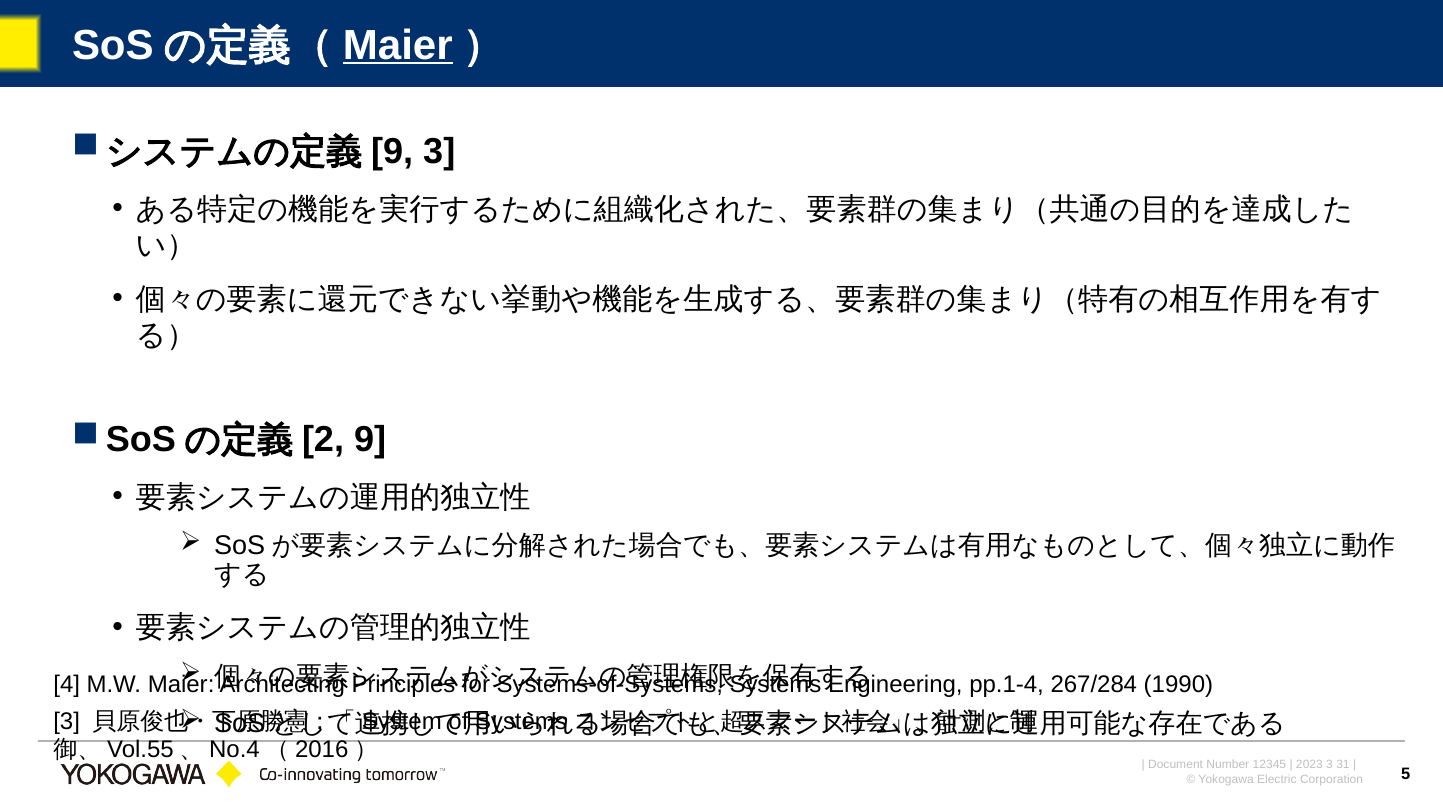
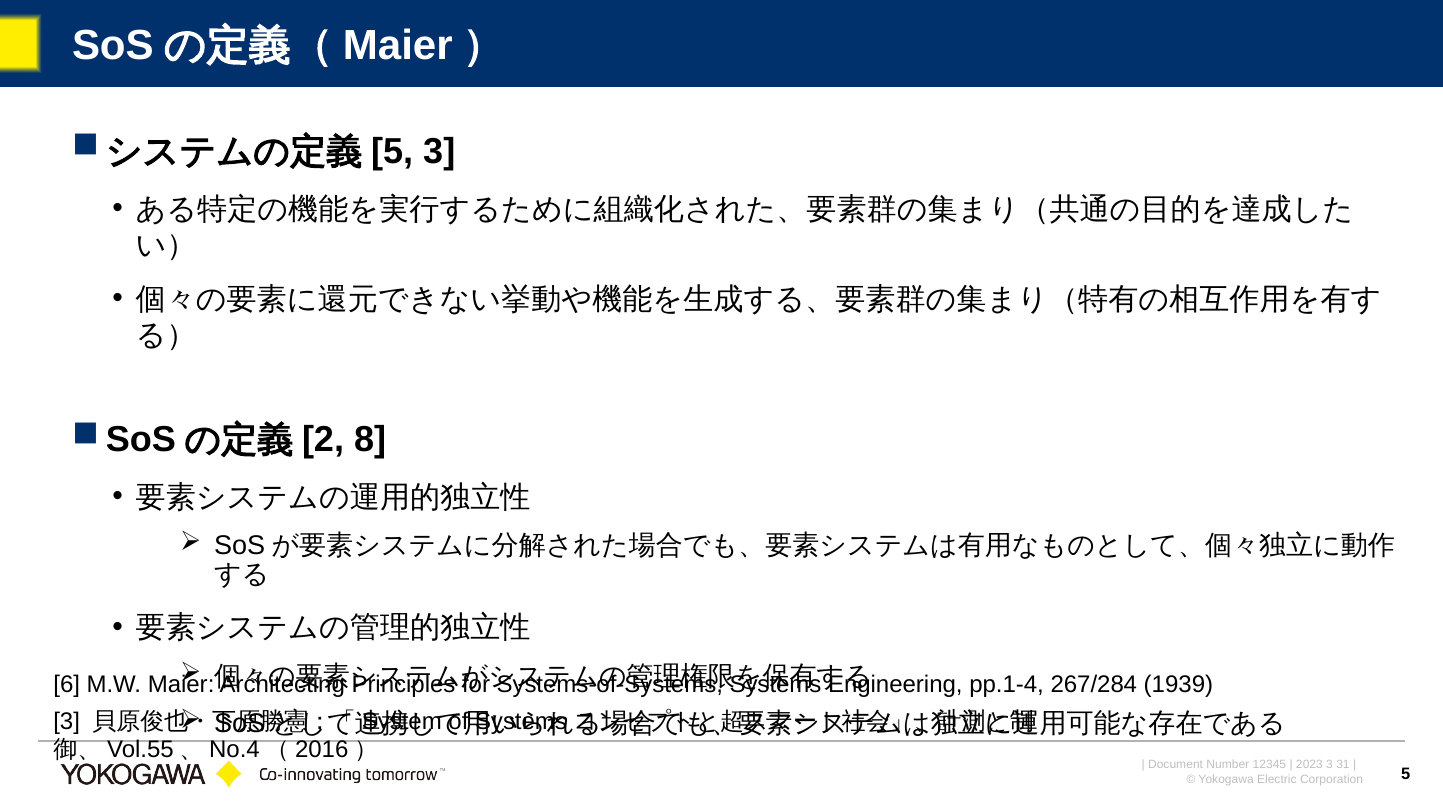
Maier underline: present -> none (398, 45)
9: 9 -> 5 (392, 151)
2 9: 9 -> 8 (370, 440)
4: 4 -> 6 (67, 685)
1990: 1990 -> 1939 (1178, 685)
